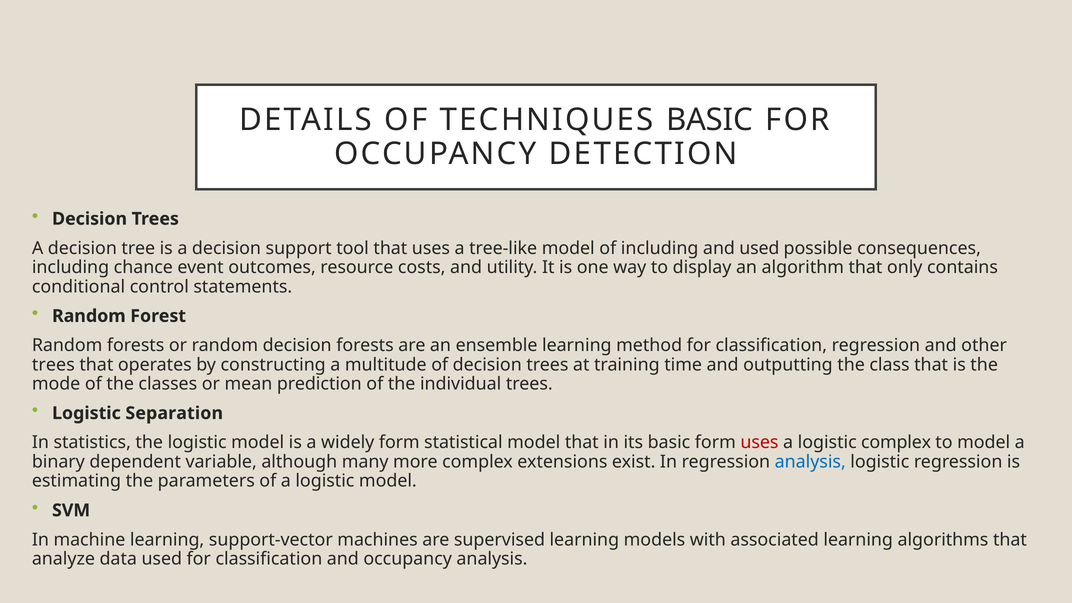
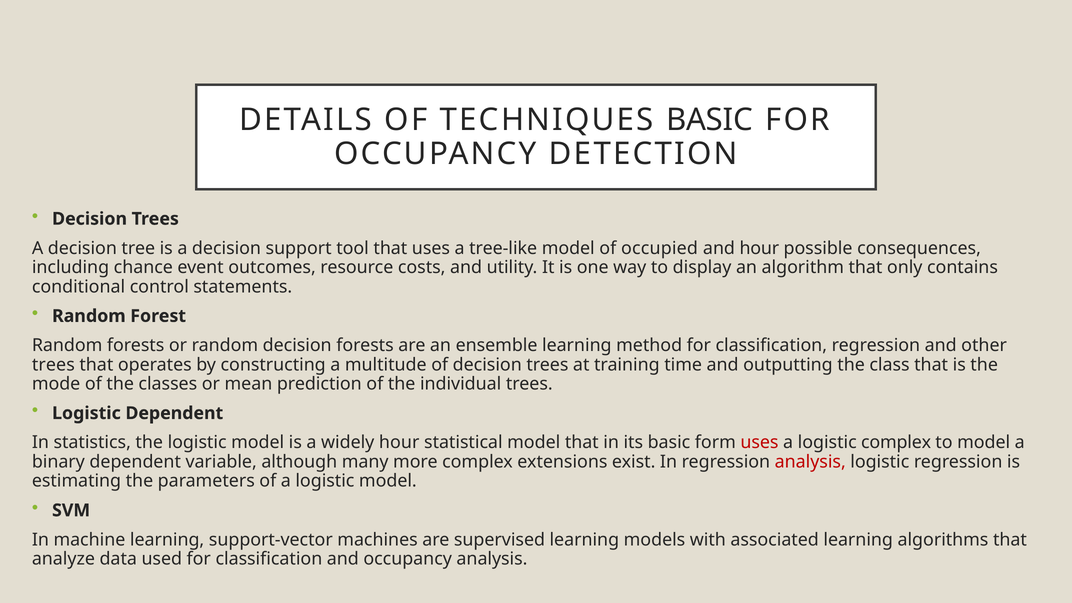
of including: including -> occupied (660, 248)
and used: used -> hour (759, 248)
Logistic Separation: Separation -> Dependent (174, 413)
widely form: form -> hour (399, 443)
analysis colour: blue -> red (810, 462)
